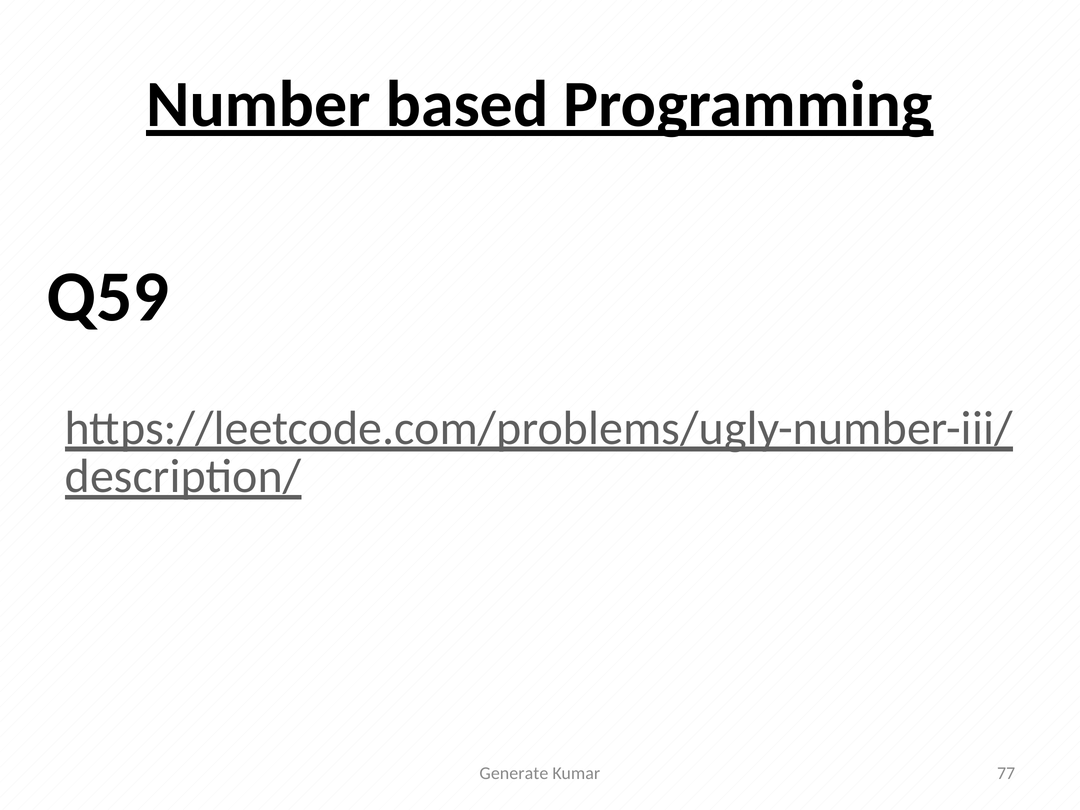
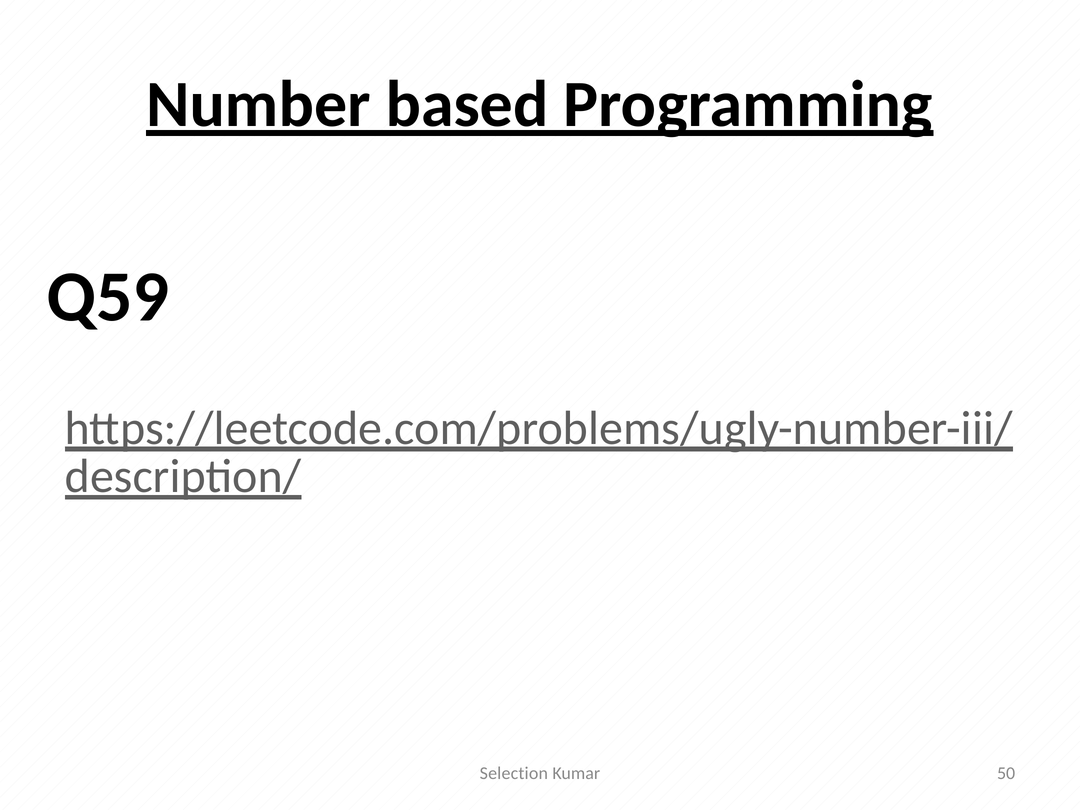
Generate: Generate -> Selection (514, 773)
77: 77 -> 50 (1006, 773)
